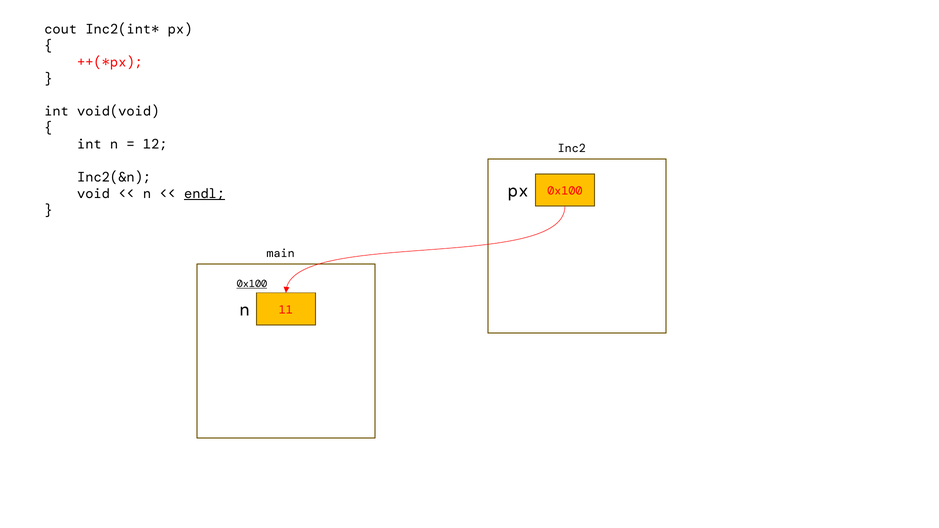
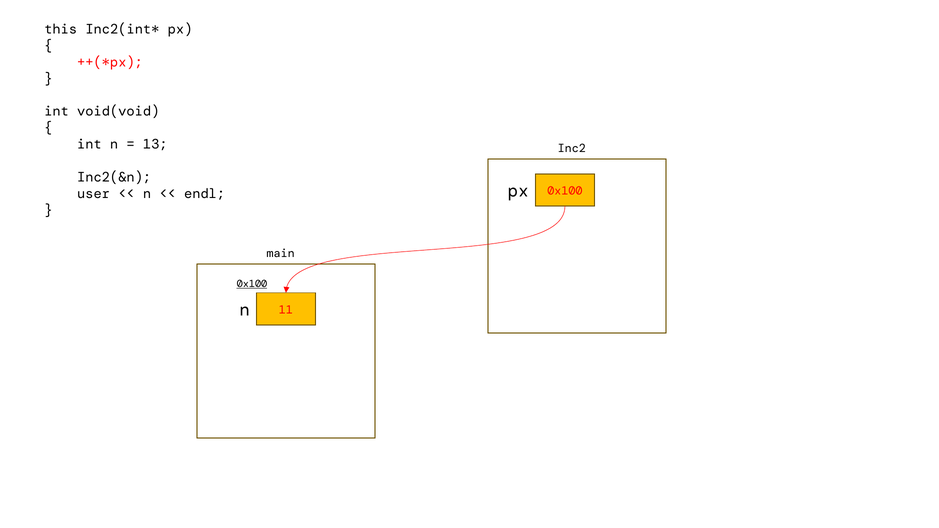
cout: cout -> this (61, 29)
12: 12 -> 13 (155, 144)
void: void -> user (94, 194)
endl underline: present -> none (205, 194)
